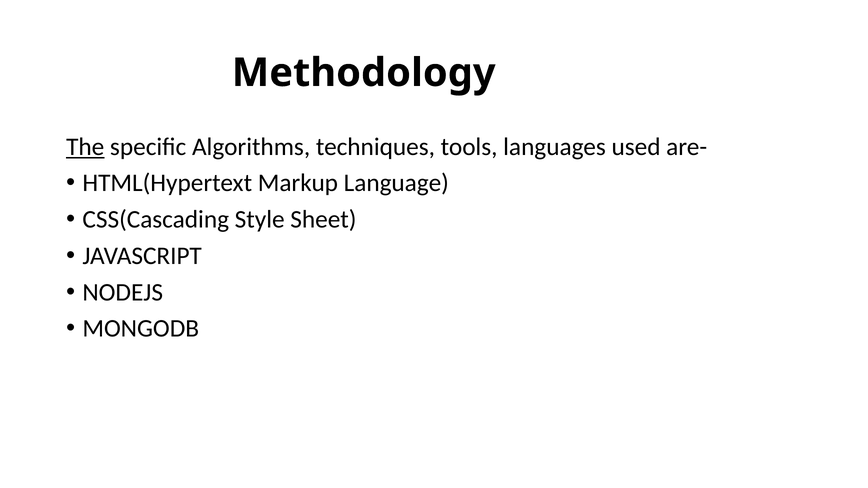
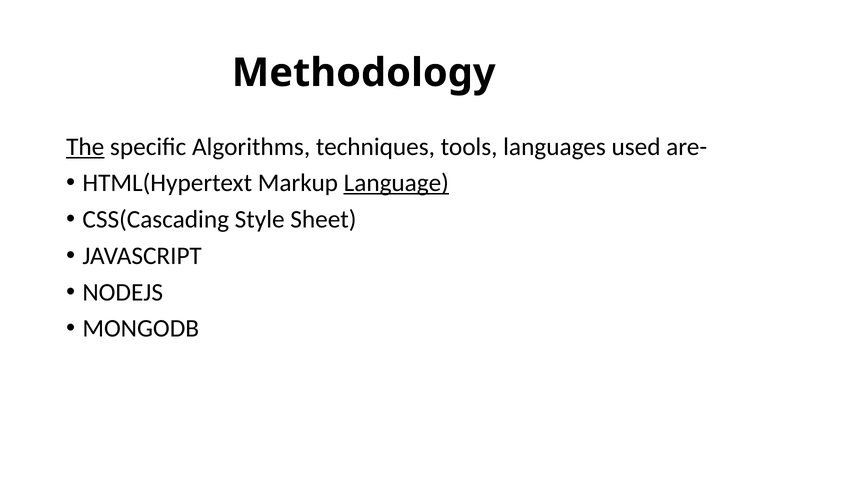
Language underline: none -> present (396, 183)
